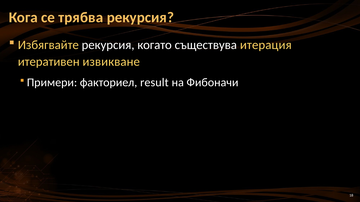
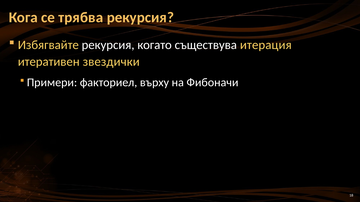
извикване: извикване -> звездички (111, 62)
result: result -> върху (154, 83)
